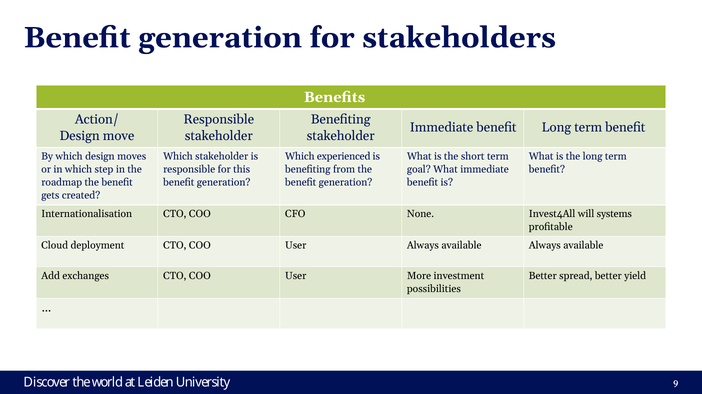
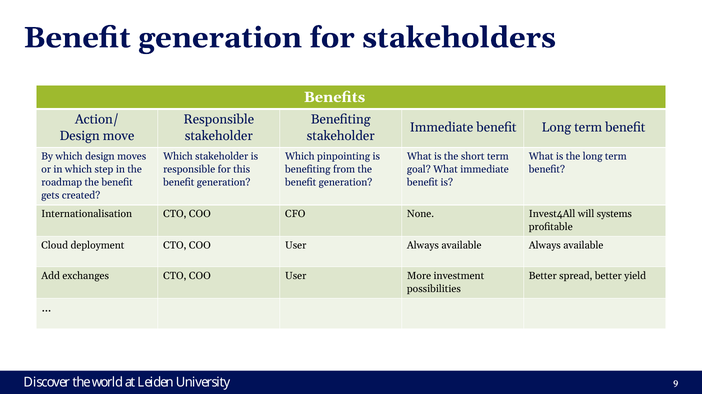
experienced: experienced -> pinpointing (344, 157)
